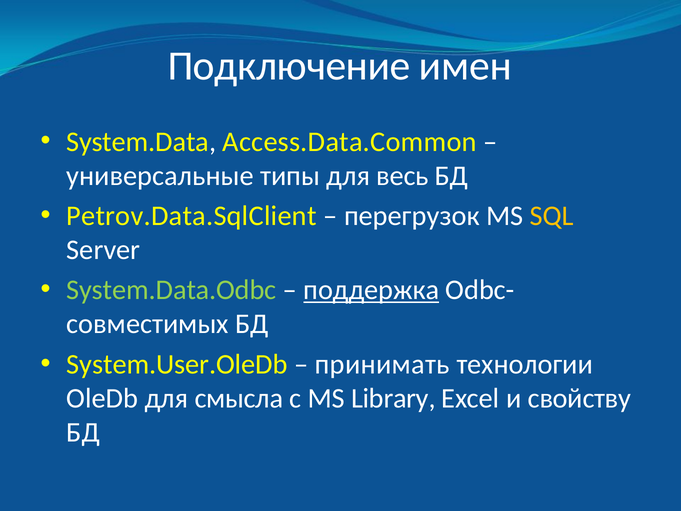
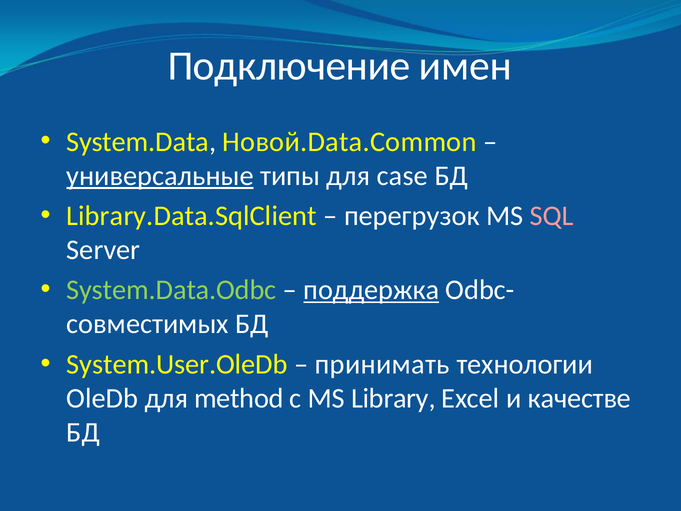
Access.Data.Common: Access.Data.Common -> Новой.Data.Common (350, 142)
универсальные underline: none -> present (160, 176)
весь: весь -> case (402, 176)
Petrov.Data.SqlClient: Petrov.Data.SqlClient -> Library.Data.SqlClient (192, 216)
SQL colour: yellow -> pink (552, 216)
смысла: смысла -> method (239, 398)
свойству: свойству -> качестве (579, 398)
